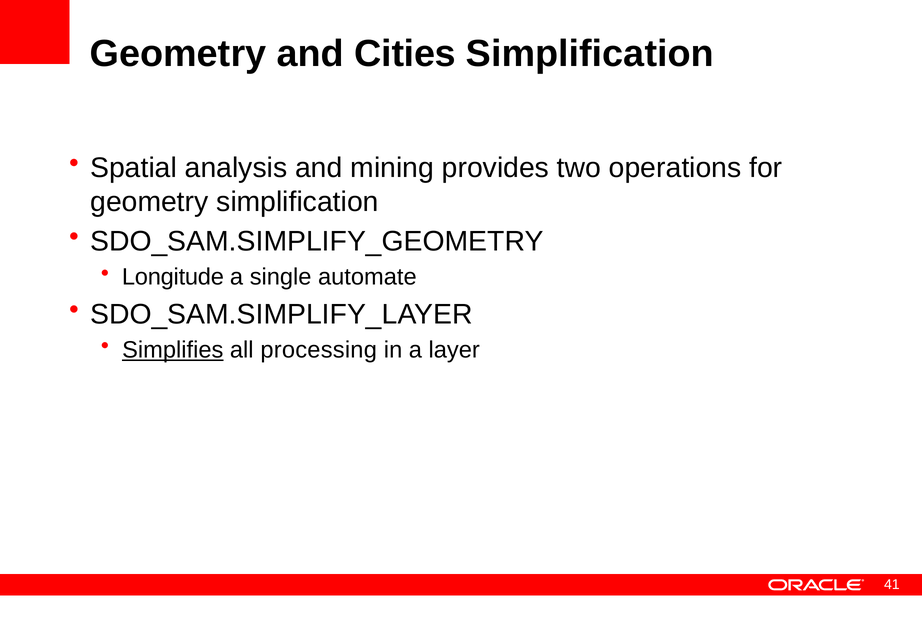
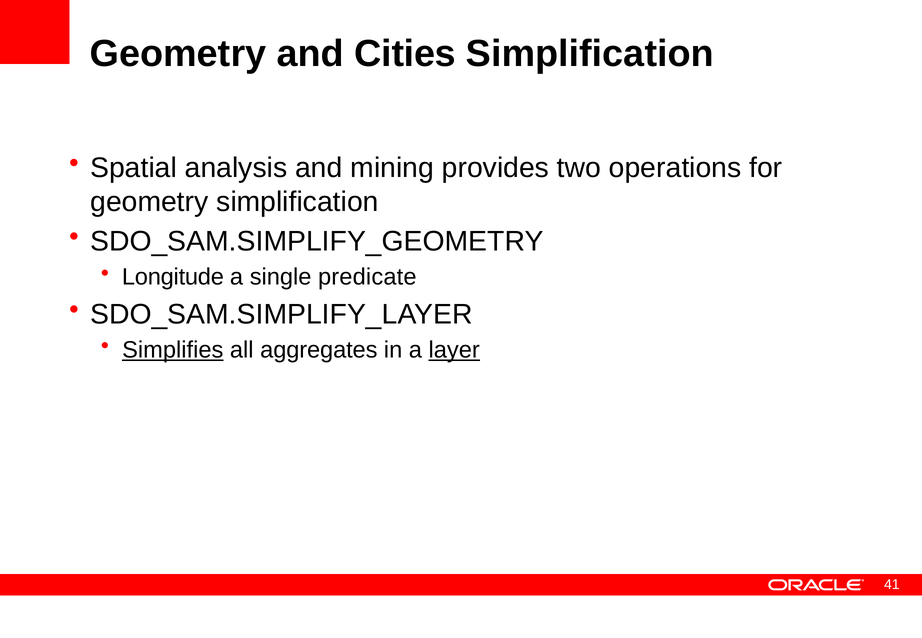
automate: automate -> predicate (367, 277)
processing: processing -> aggregates (319, 350)
layer underline: none -> present (454, 350)
